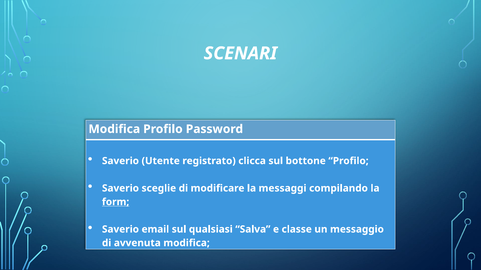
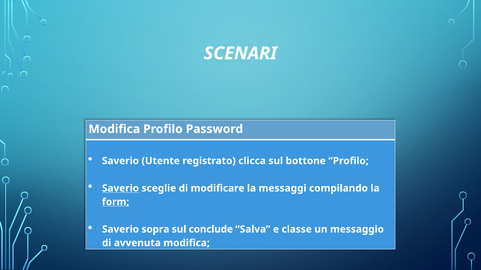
Saverio underline: none -> present (120, 189)
email: email -> sopra (155, 230)
qualsiasi: qualsiasi -> conclude (211, 230)
